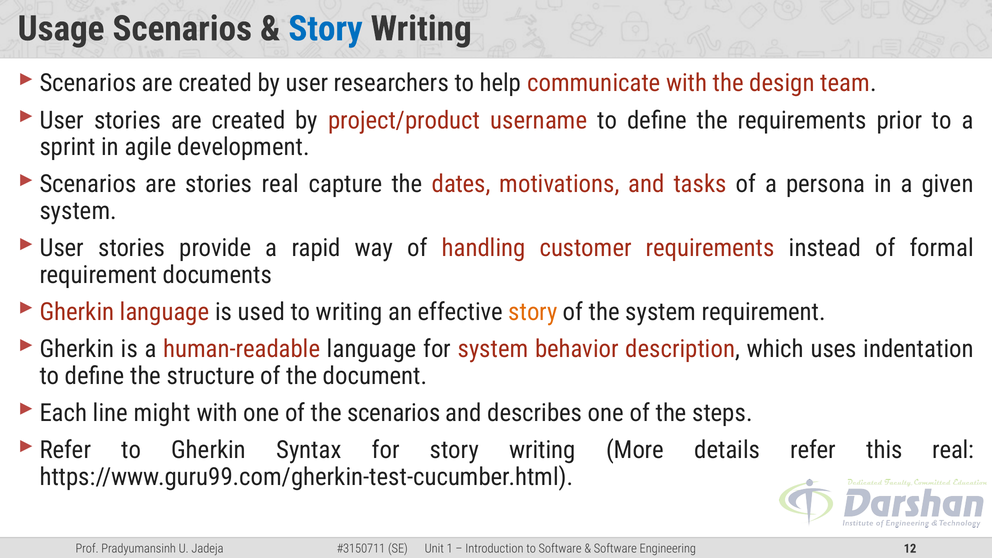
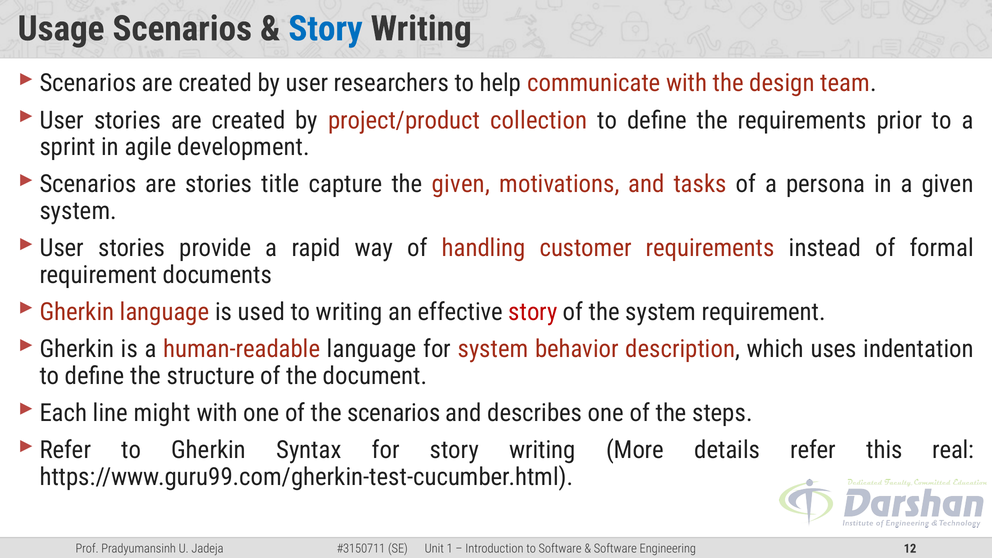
username: username -> collection (539, 120)
stories real: real -> title (280, 184)
the dates: dates -> given (461, 184)
story colour: orange -> red (533, 312)
